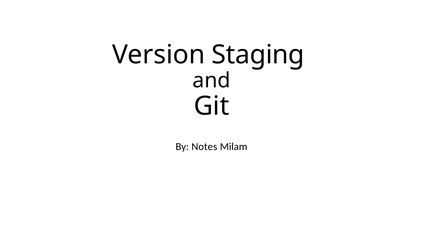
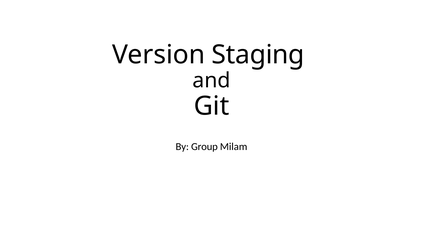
Notes: Notes -> Group (204, 147)
